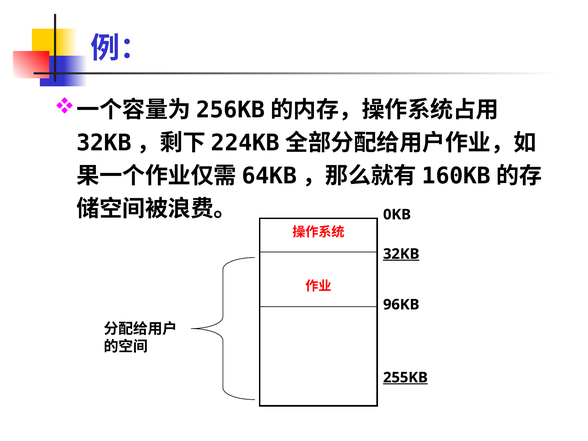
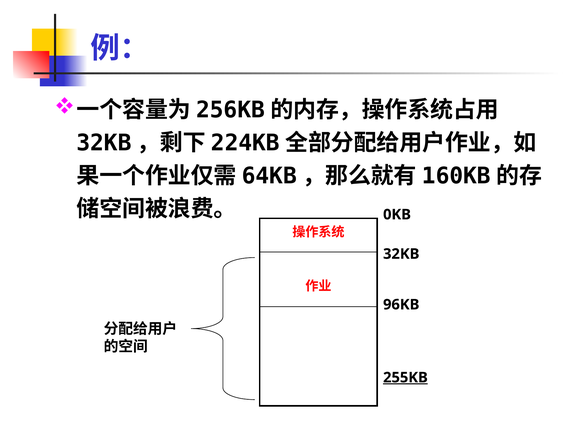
32KB underline: present -> none (401, 254)
